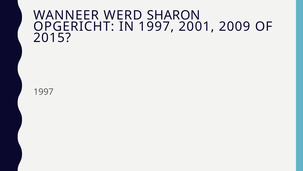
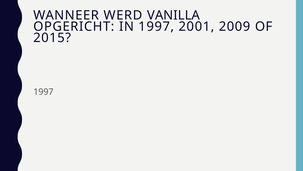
SHARON: SHARON -> VANILLA (174, 15)
